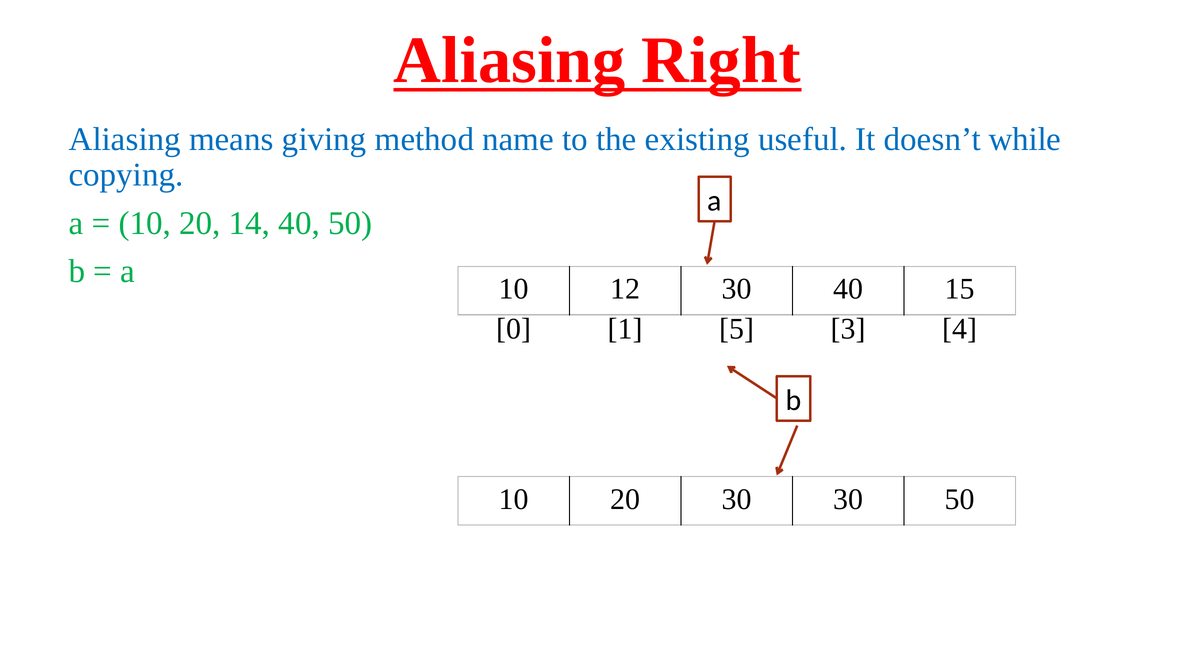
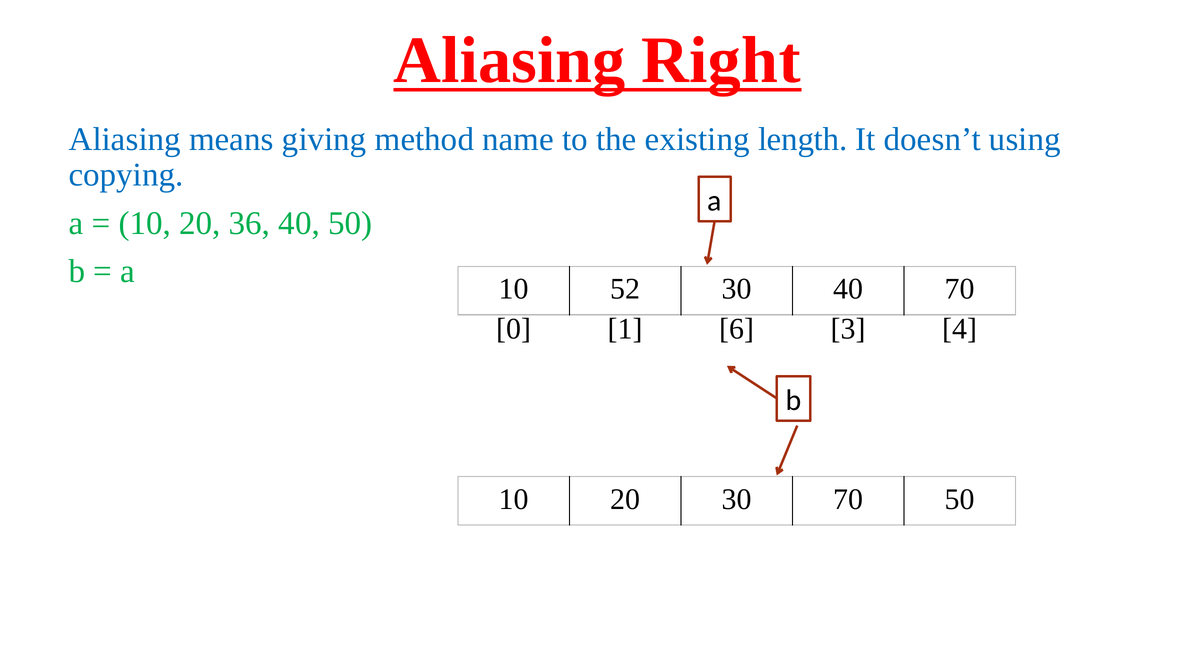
useful: useful -> length (803, 139)
while: while -> using (1025, 139)
14: 14 -> 36 (250, 223)
12: 12 -> 52 (625, 289)
40 15: 15 -> 70 (960, 289)
5: 5 -> 6 (737, 329)
30 30: 30 -> 70 (848, 500)
